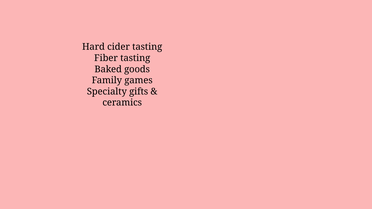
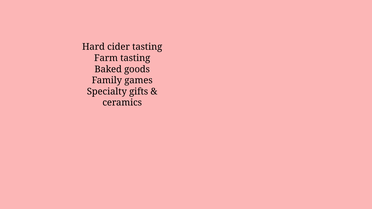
Fiber: Fiber -> Farm (106, 58)
